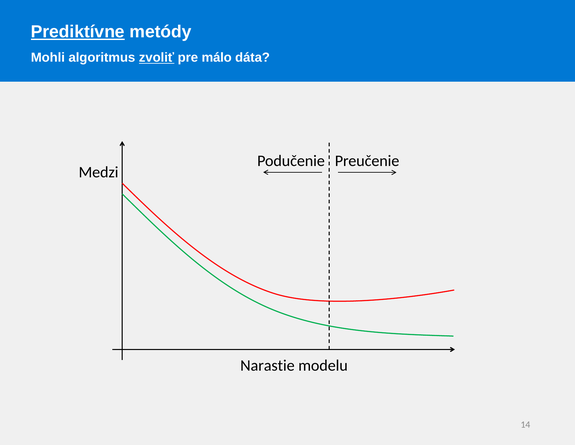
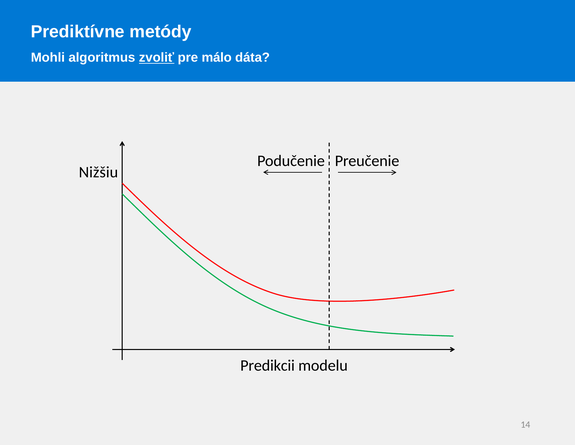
Prediktívne underline: present -> none (78, 32)
Medzi: Medzi -> Nižšiu (98, 172)
Narastie: Narastie -> Predikcii (268, 365)
